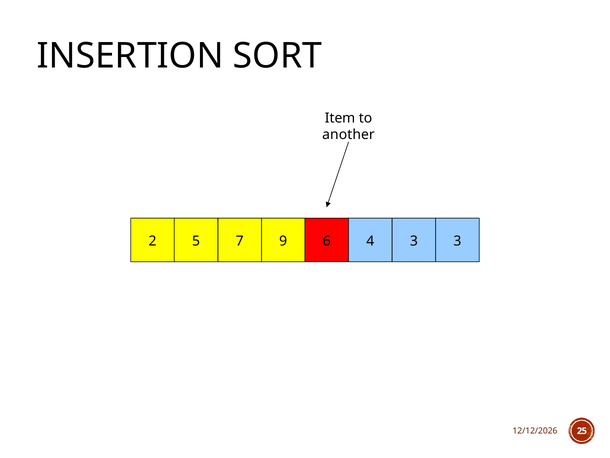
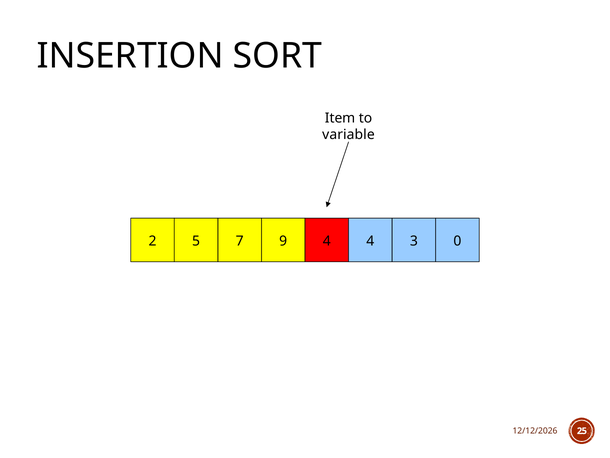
another: another -> variable (348, 135)
5 6: 6 -> 4 (327, 241)
3 3: 3 -> 0 (457, 241)
